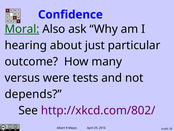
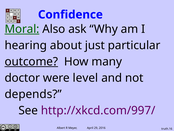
outcome underline: none -> present (31, 61)
versus: versus -> doctor (22, 78)
tests: tests -> level (85, 78)
http://xkcd.com/802/: http://xkcd.com/802/ -> http://xkcd.com/997/ (98, 110)
